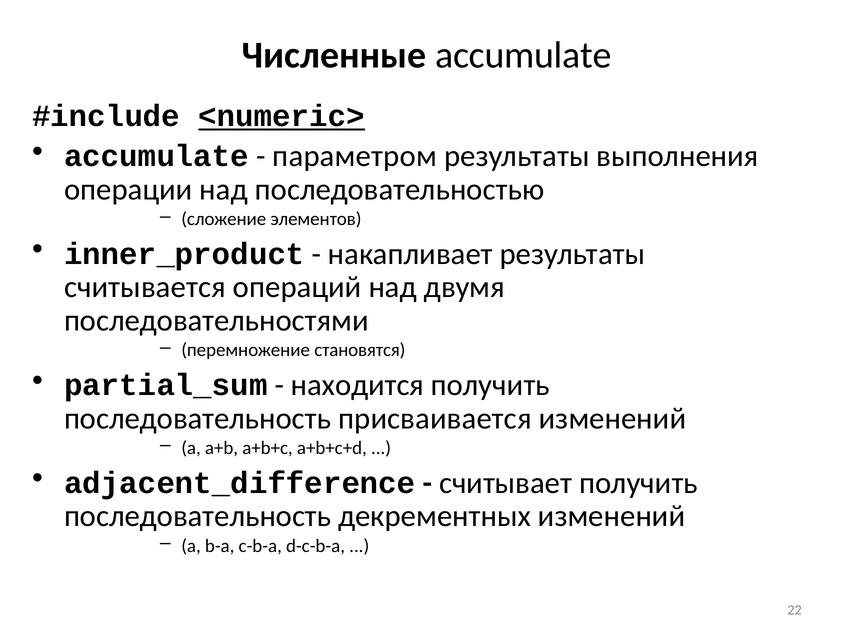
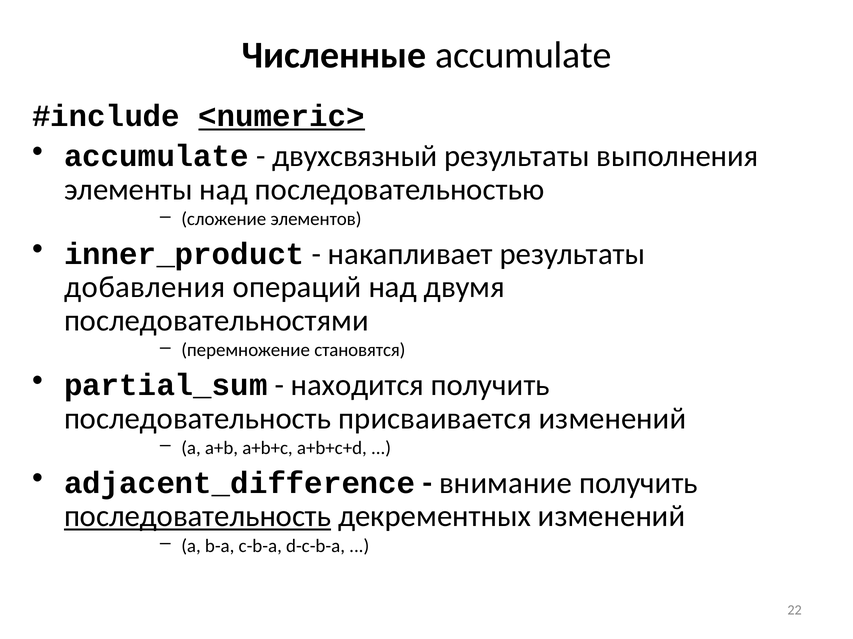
параметром: параметром -> двухсвязный (355, 156)
операции: операции -> элементы (128, 190)
считывается: считывается -> добавления (145, 288)
считывает: считывает -> внимание (506, 484)
последовательность underline: none -> present (198, 517)
